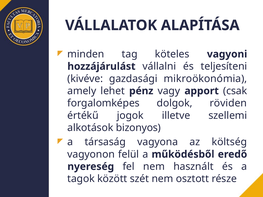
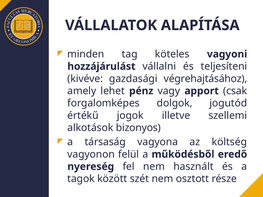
mikroökonómia: mikroökonómia -> végrehajtásához (206, 79)
röviden: röviden -> jogutód (228, 103)
